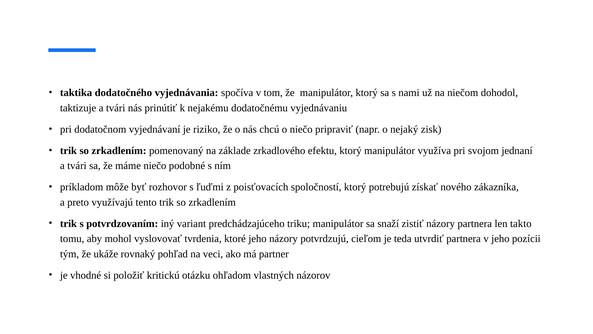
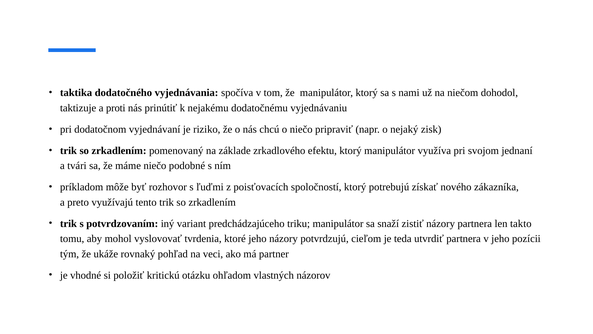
taktizuje a tvári: tvári -> proti (116, 108)
